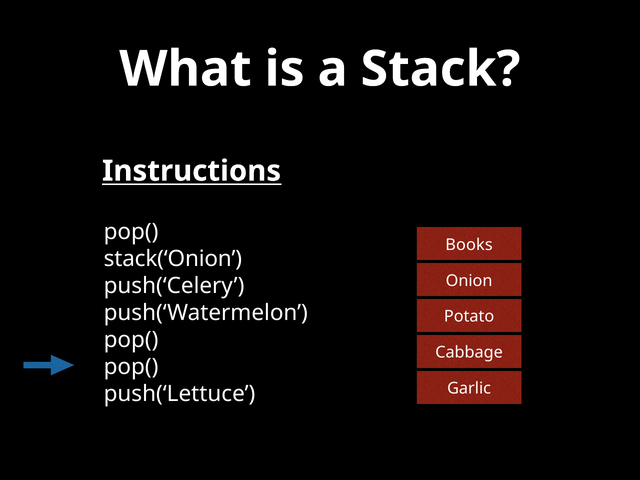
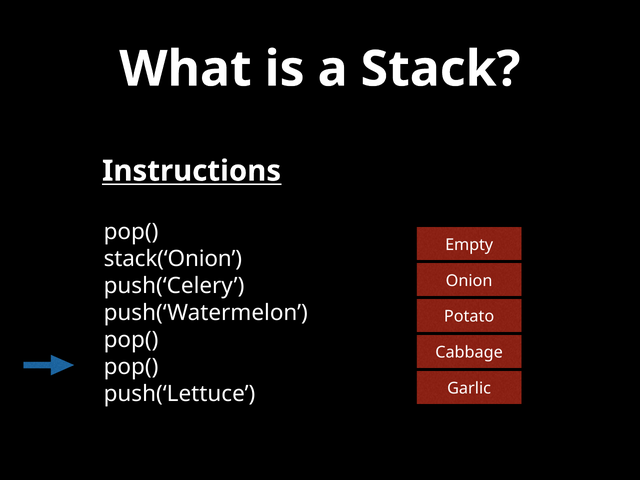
Books: Books -> Empty (469, 245)
